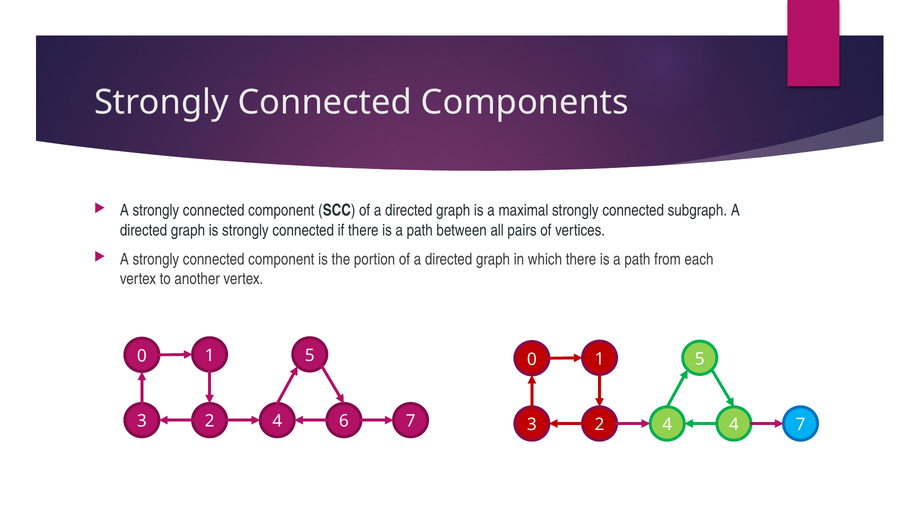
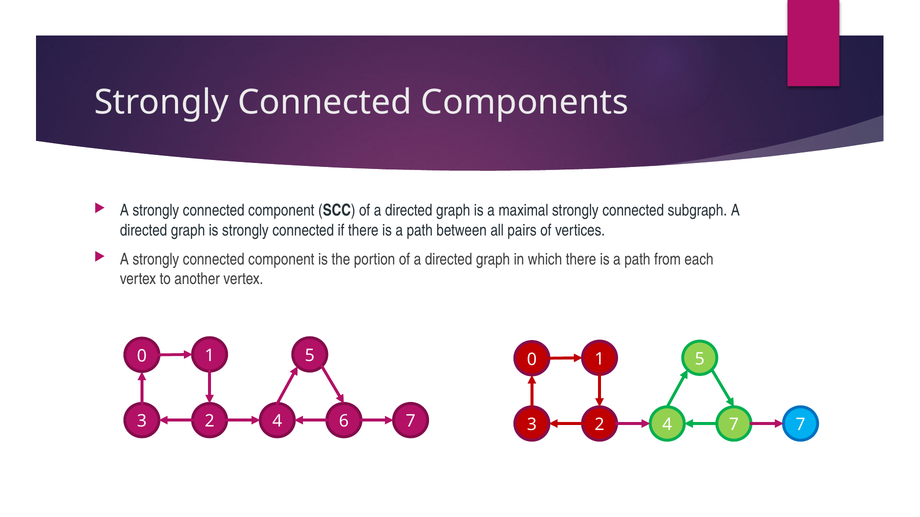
4 4: 4 -> 7 (734, 425)
